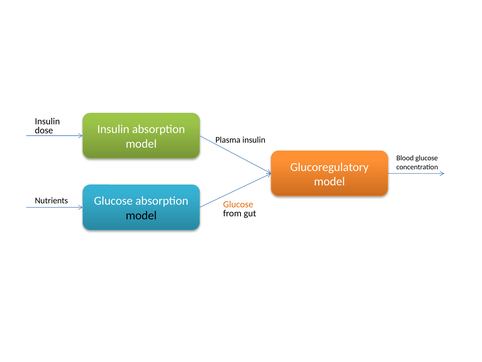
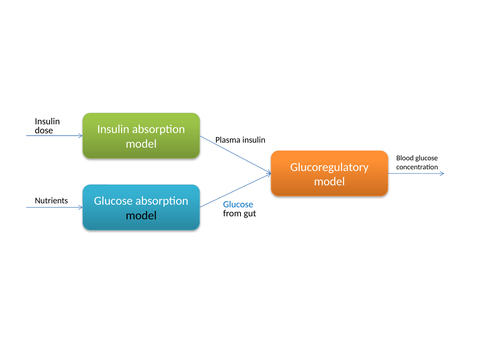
Glucose colour: orange -> blue (238, 204)
